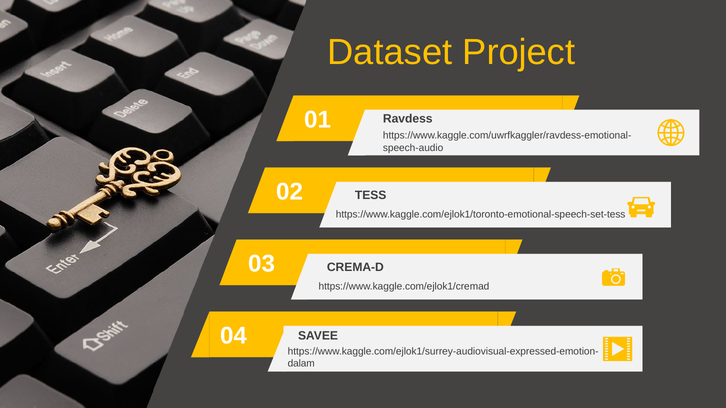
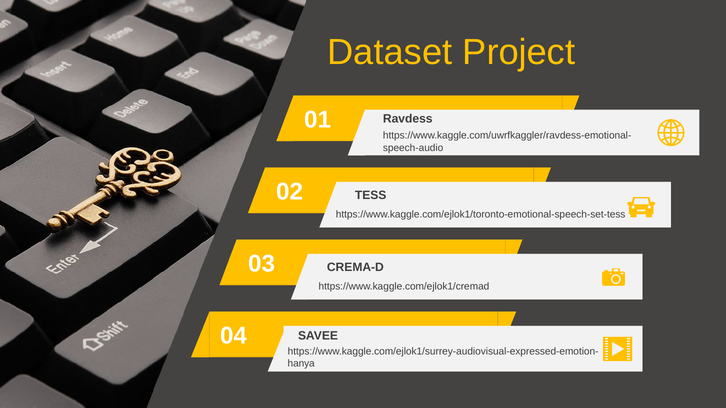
dalam: dalam -> hanya (301, 364)
